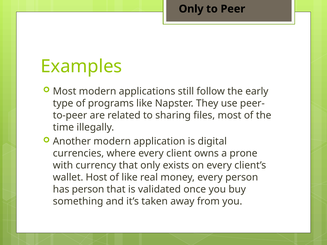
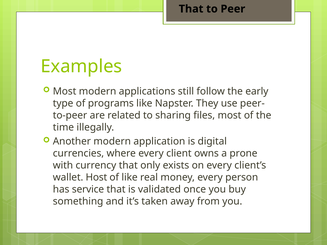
Only: Only -> That (191, 9)
has person: person -> service (88, 189)
